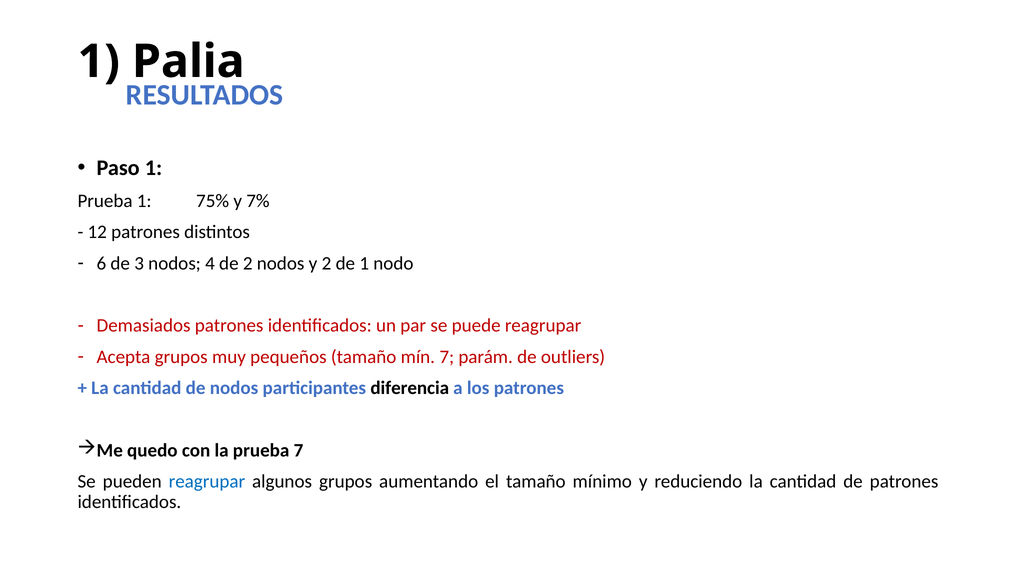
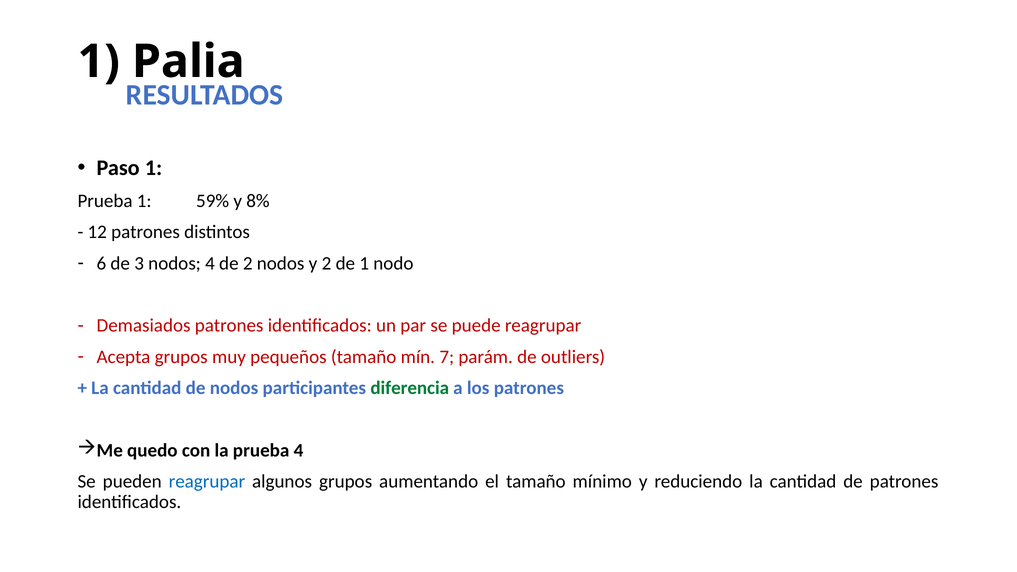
75%: 75% -> 59% (213, 201)
7%: 7% -> 8% (258, 201)
diferencia colour: black -> green (410, 388)
prueba 7: 7 -> 4 (299, 450)
